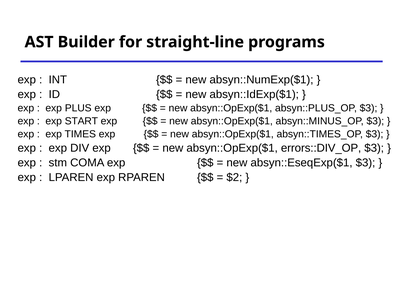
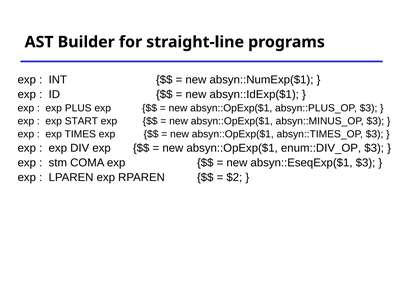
errors::DIV_OP: errors::DIV_OP -> enum::DIV_OP (321, 148)
